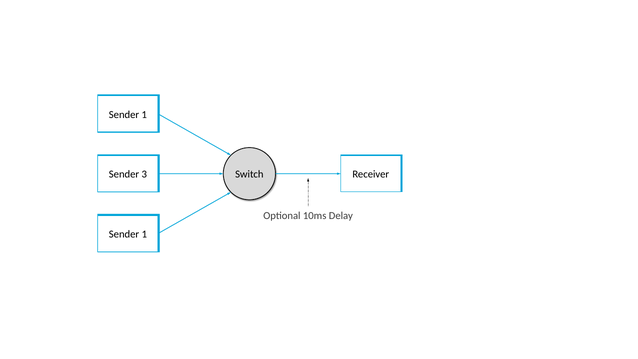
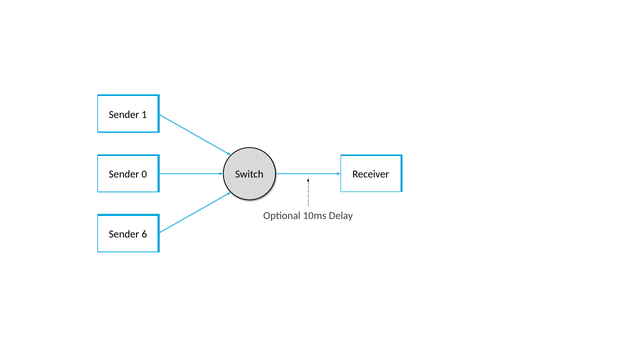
3: 3 -> 0 (144, 174)
1: 1 -> 6 (144, 234)
